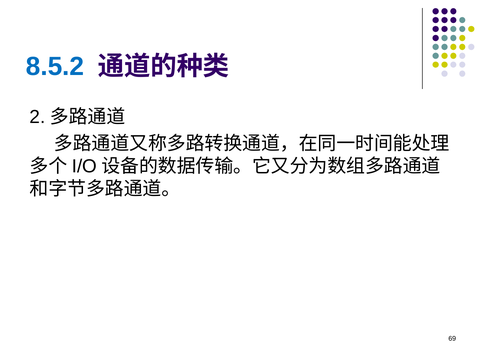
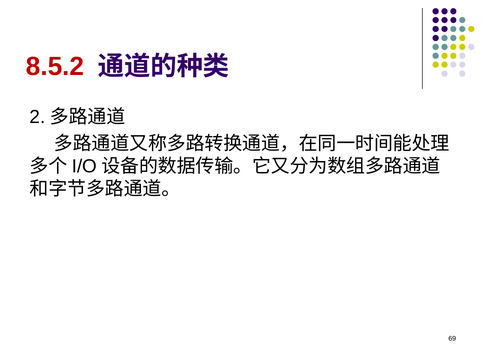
8.5.2 colour: blue -> red (55, 66)
